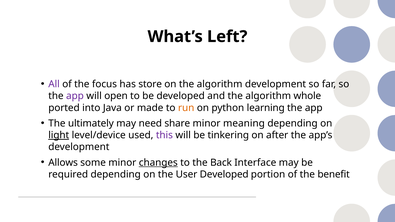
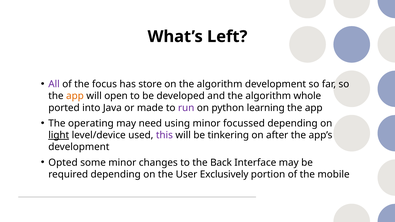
app colour: purple -> orange (75, 96)
run colour: orange -> purple (186, 108)
ultimately: ultimately -> operating (91, 123)
share: share -> using (177, 123)
meaning: meaning -> focussed (244, 123)
Allows: Allows -> Opted (63, 163)
changes underline: present -> none (158, 163)
User Developed: Developed -> Exclusively (224, 175)
benefit: benefit -> mobile (334, 175)
